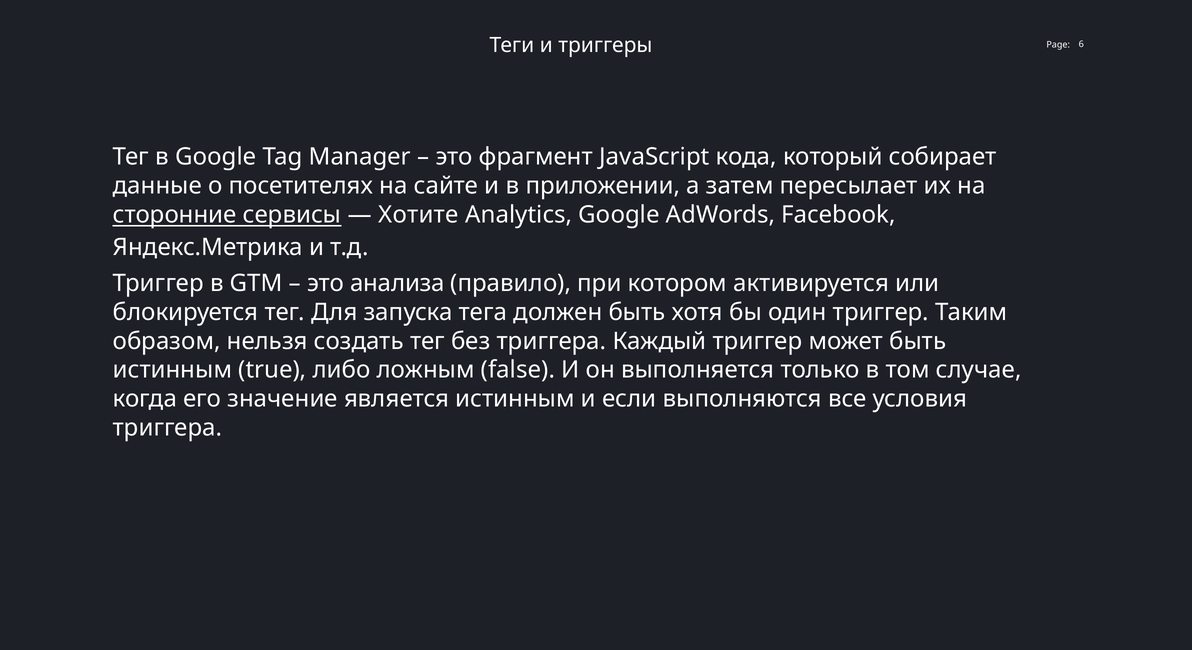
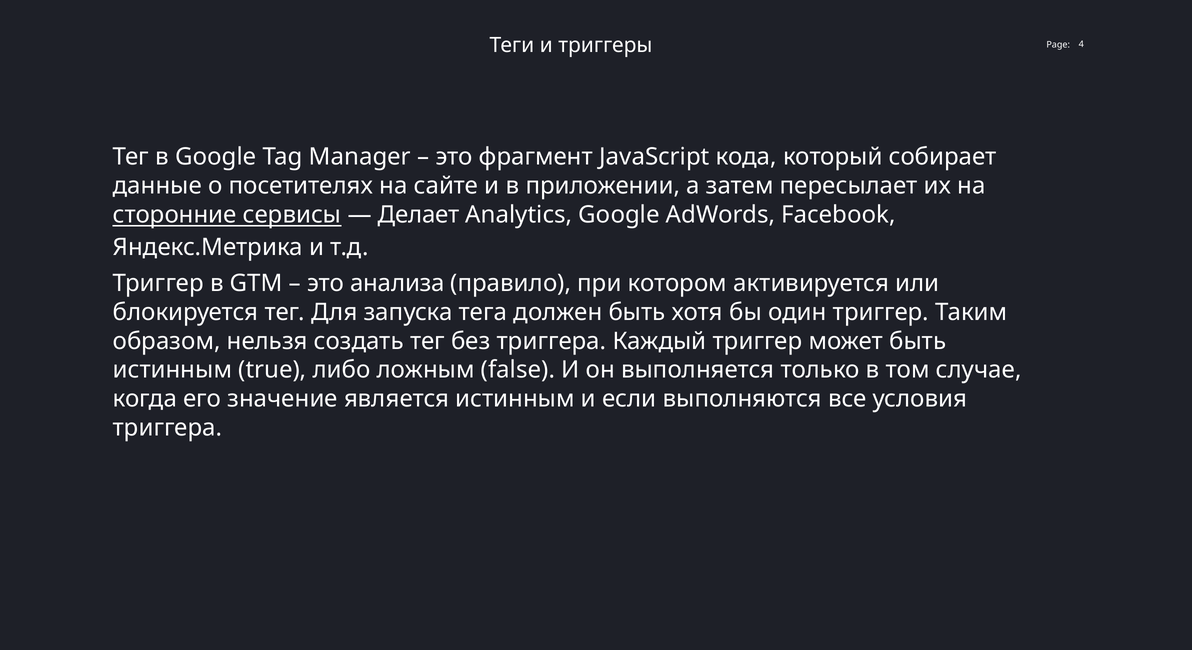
6: 6 -> 4 (1081, 44)
Хотите: Хотите -> Делает (419, 215)
